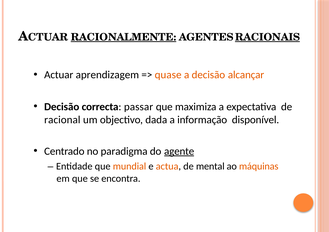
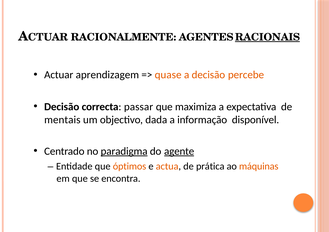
RACIONALMENTE underline: present -> none (124, 37)
alcançar: alcançar -> percebe (246, 75)
racional: racional -> mentais (62, 120)
paradigma underline: none -> present (124, 152)
mundial: mundial -> óptimos (130, 167)
mental: mental -> prática (210, 167)
